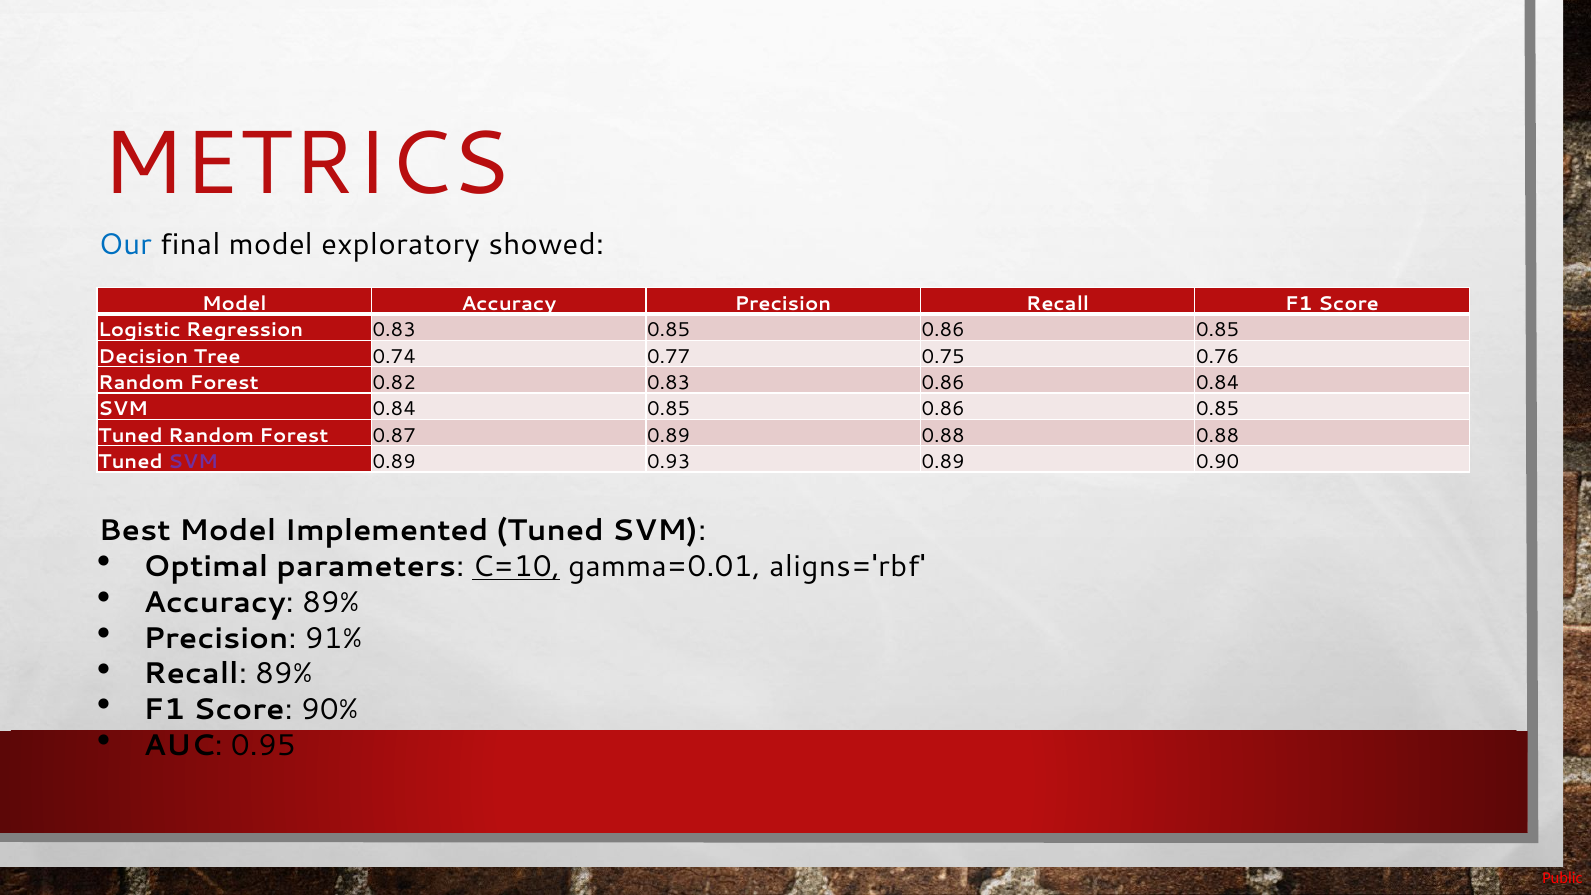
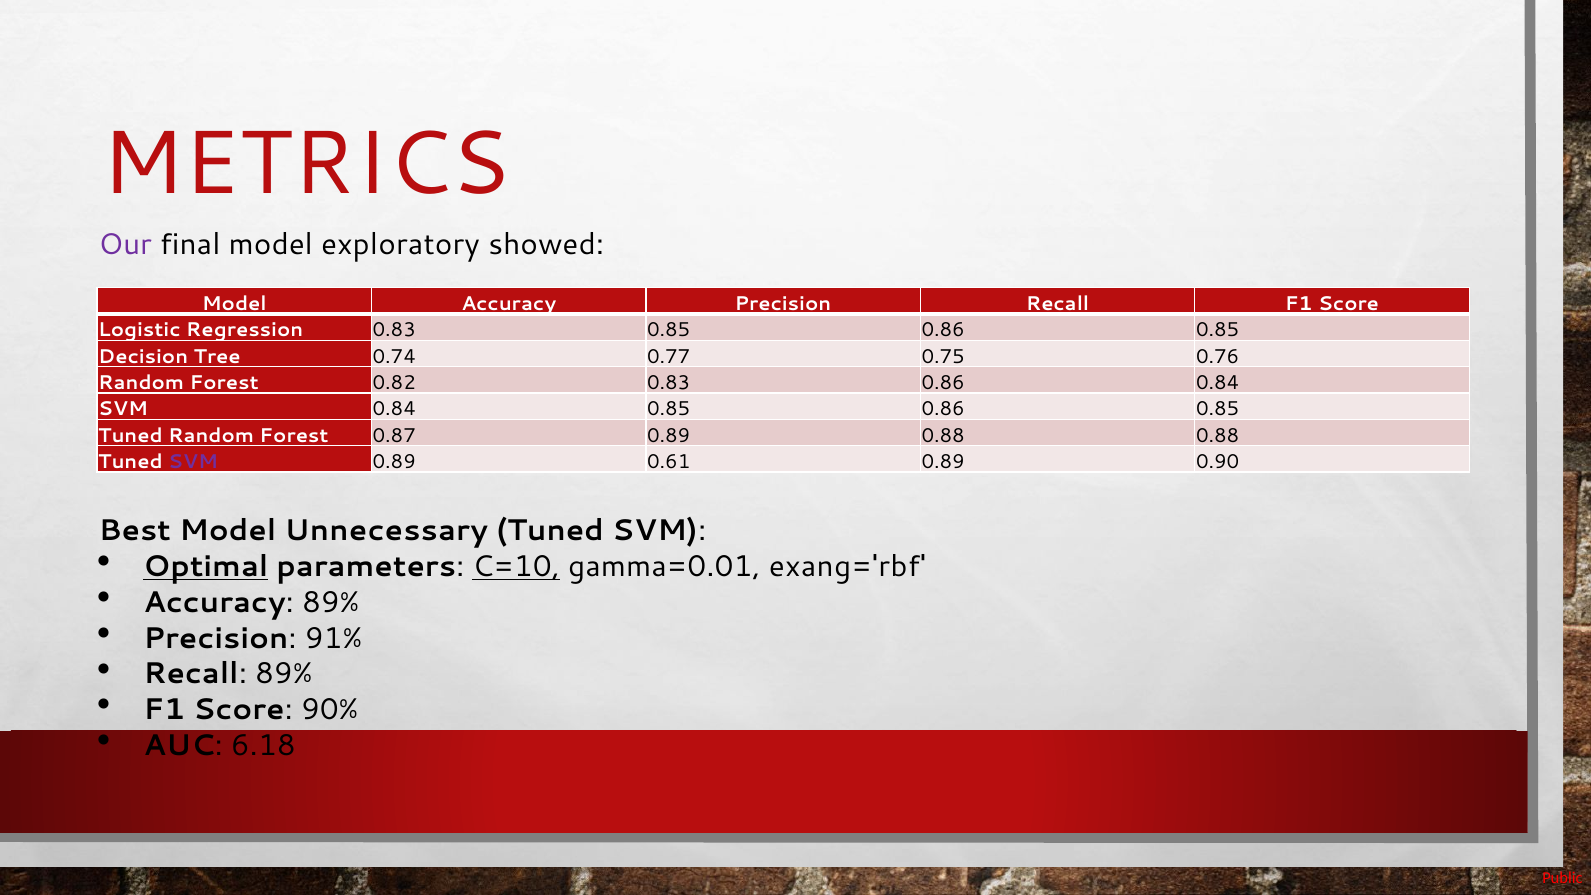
Our colour: blue -> purple (125, 245)
0.93: 0.93 -> 0.61 (669, 462)
Implemented: Implemented -> Unnecessary (386, 531)
Optimal underline: none -> present (206, 567)
aligns='rbf: aligns='rbf -> exang='rbf (847, 567)
0.95: 0.95 -> 6.18 (263, 746)
